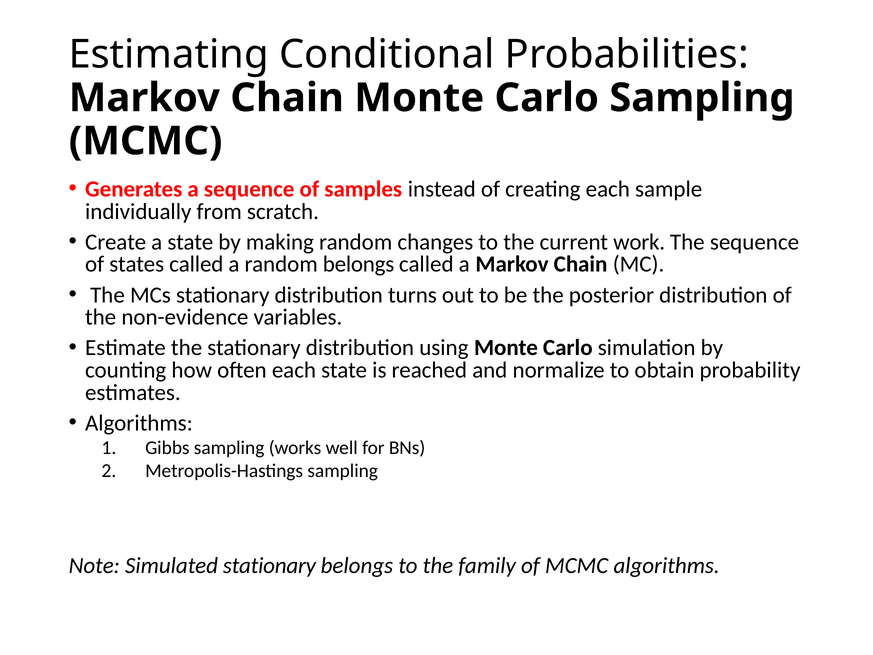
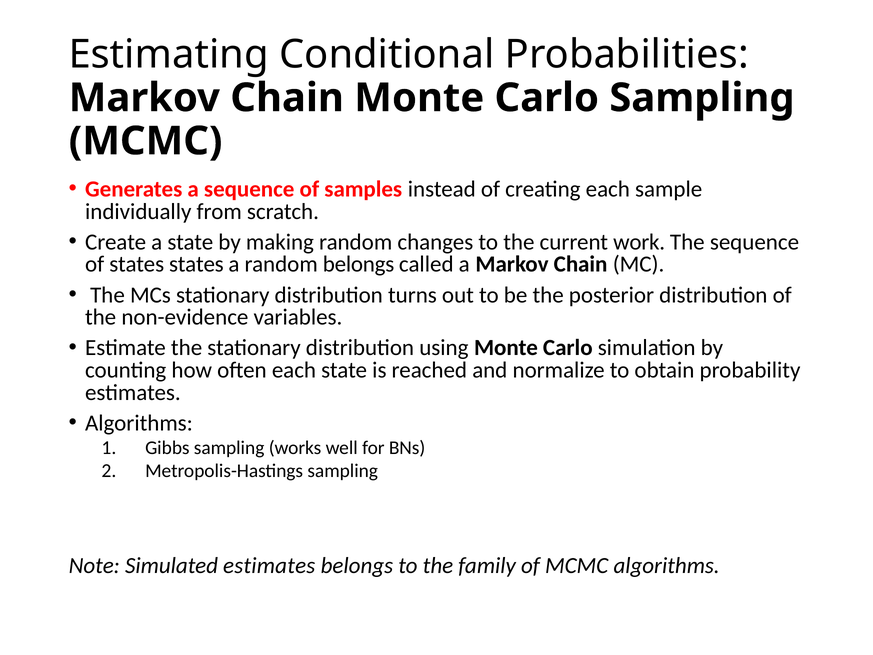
states called: called -> states (196, 264)
Simulated stationary: stationary -> estimates (269, 565)
